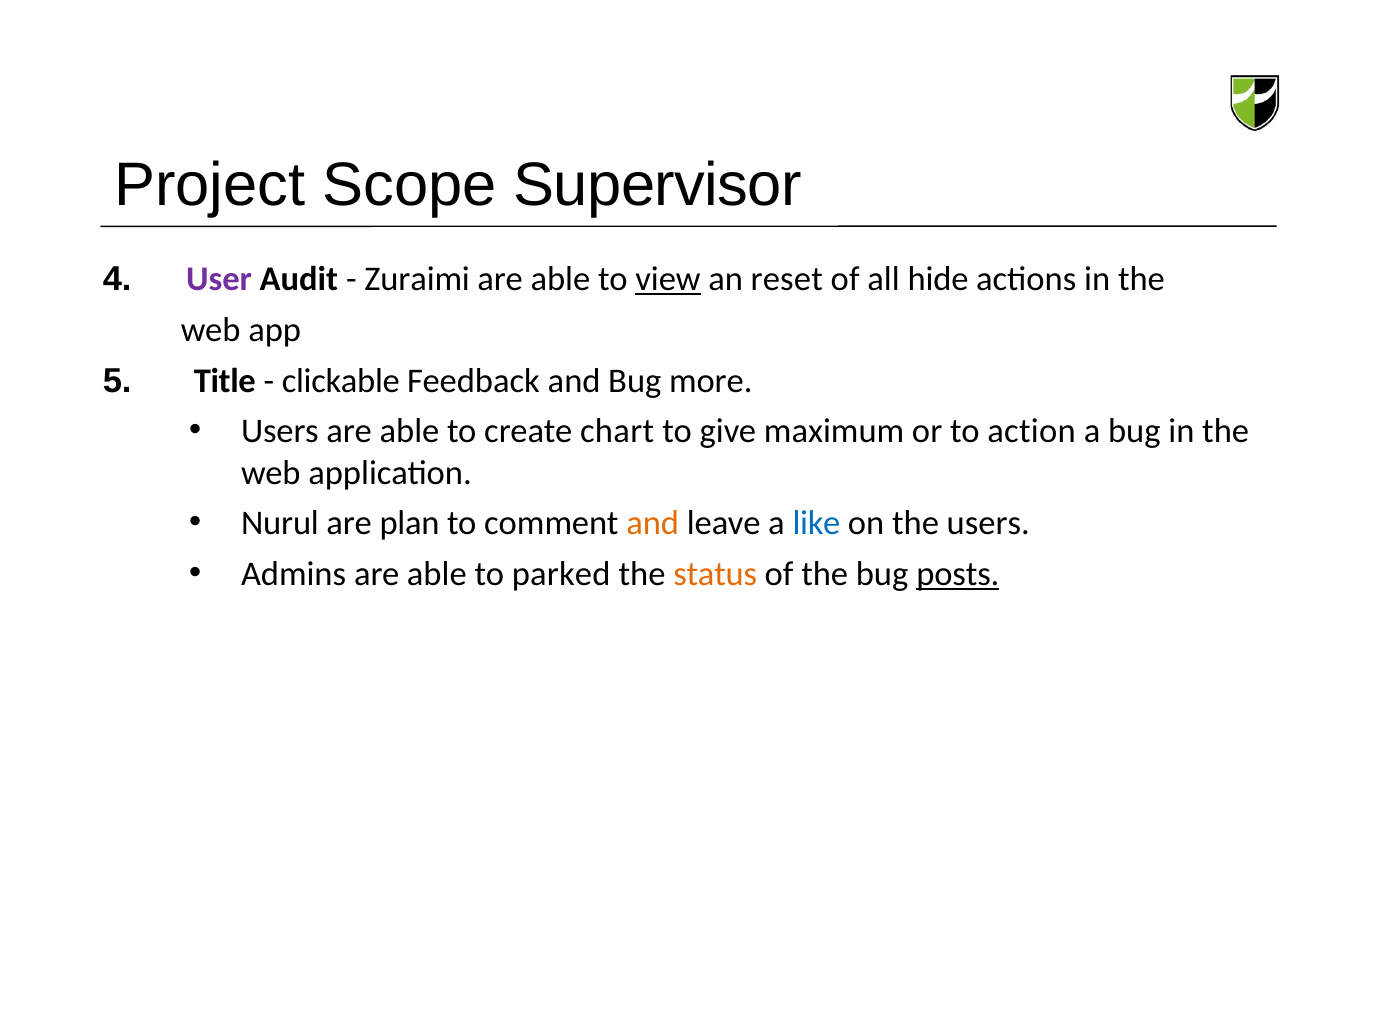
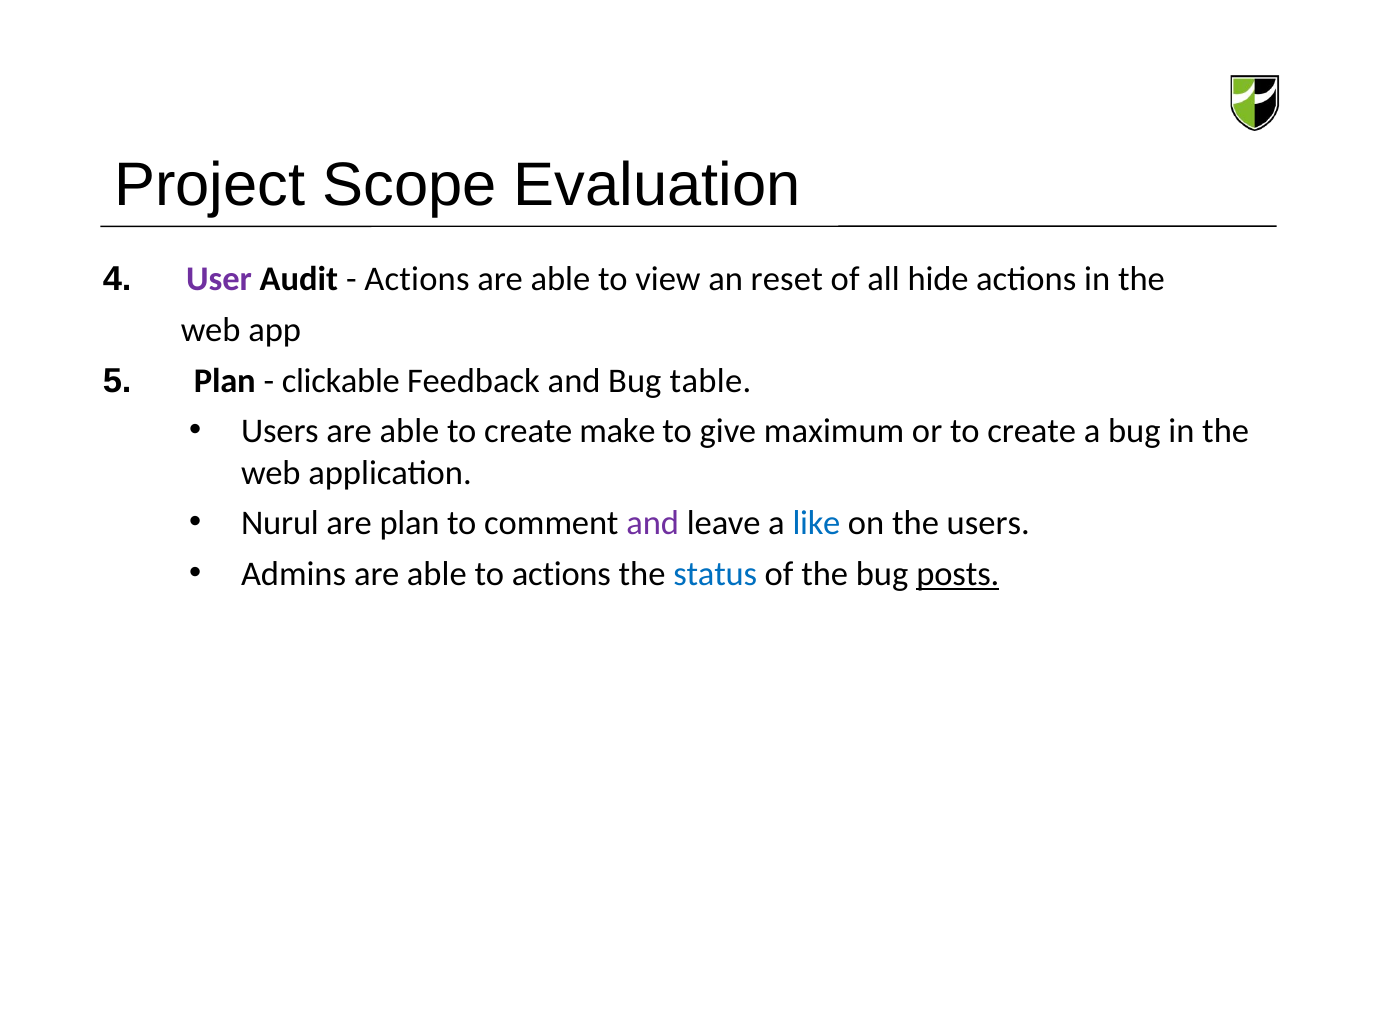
Supervisor: Supervisor -> Evaluation (657, 185)
Zuraimi: Zuraimi -> Actions (417, 280)
view underline: present -> none (668, 280)
5 Title: Title -> Plan (225, 381)
more: more -> table (711, 381)
chart: chart -> make (617, 432)
or to action: action -> create (1032, 432)
and colour: orange -> purple (653, 524)
to parked: parked -> actions (561, 574)
status colour: orange -> blue (715, 574)
